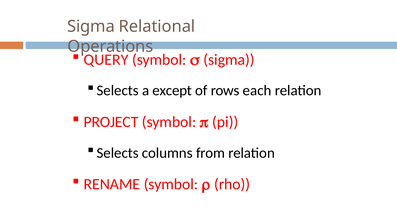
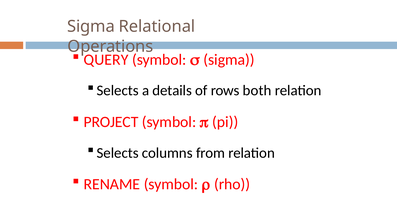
except: except -> details (172, 91)
each: each -> both (257, 91)
